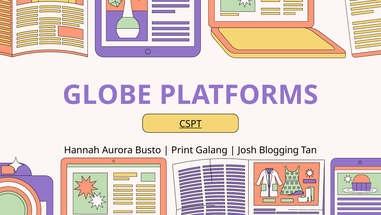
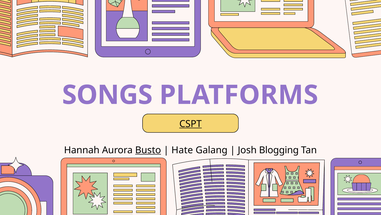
GLOBE: GLOBE -> SONGS (107, 95)
Busto underline: none -> present (148, 150)
Print: Print -> Hate (182, 150)
